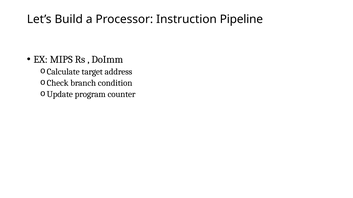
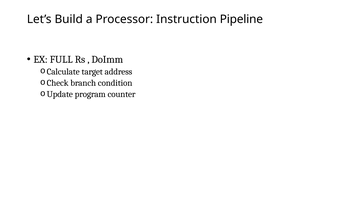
MIPS: MIPS -> FULL (61, 60)
